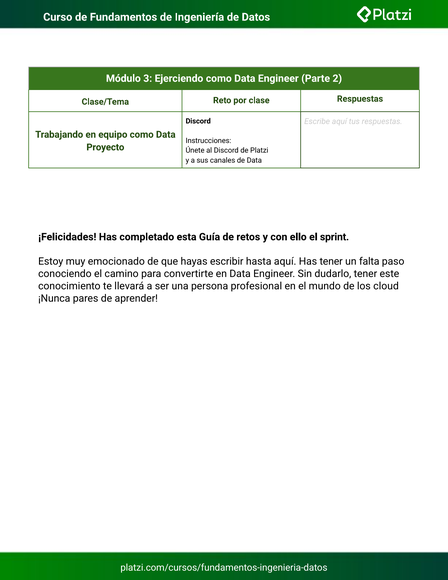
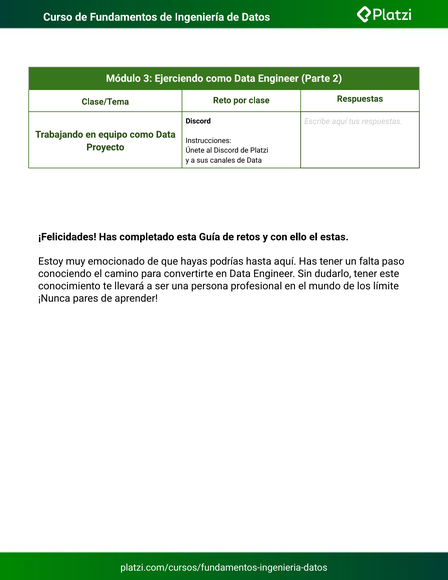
sprint: sprint -> estas (334, 237)
escribir: escribir -> podrías (227, 261)
cloud: cloud -> límite (386, 286)
